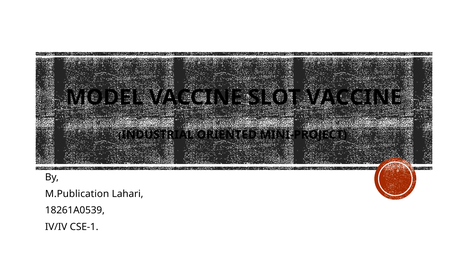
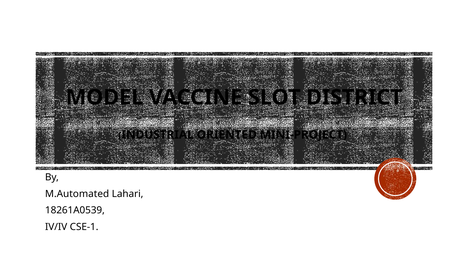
SLOT VACCINE: VACCINE -> DISTRICT (354, 97)
M.Publication: M.Publication -> M.Automated (77, 194)
